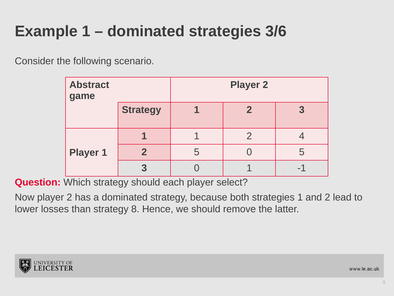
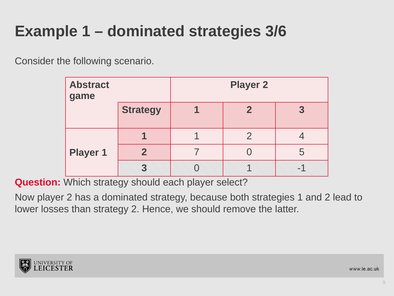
2 5: 5 -> 7 (197, 152)
strategy 8: 8 -> 2 (135, 209)
